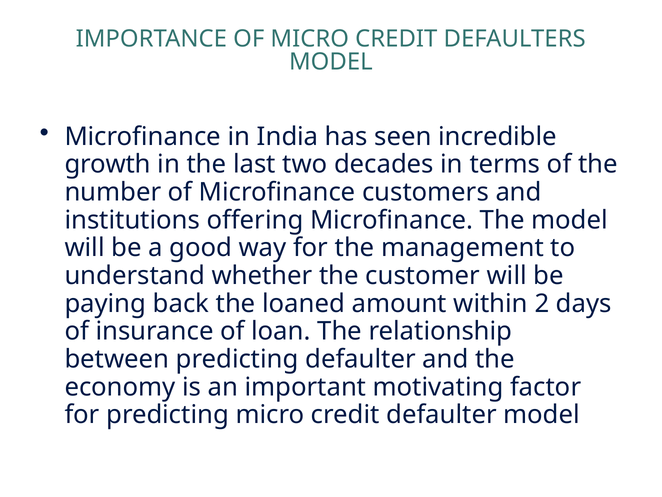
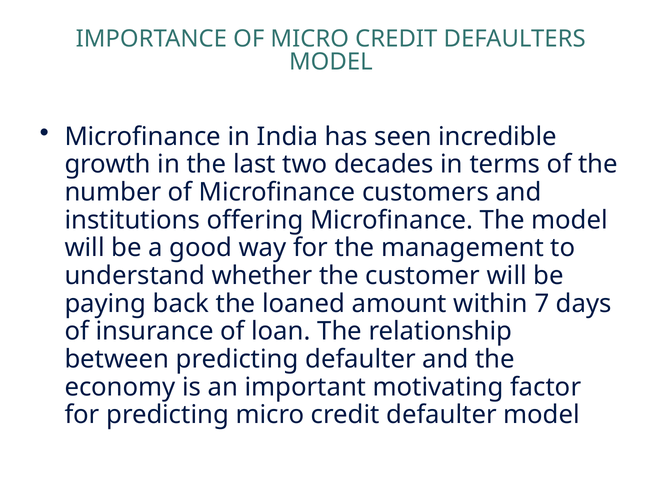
2: 2 -> 7 (542, 303)
